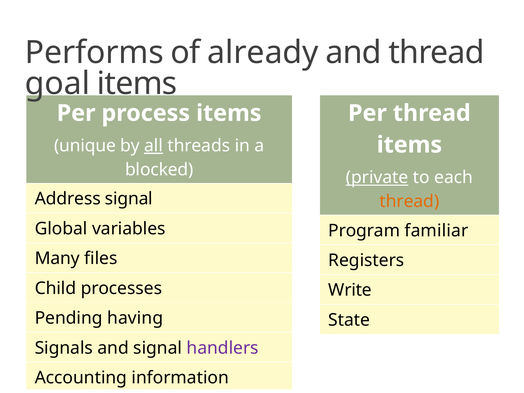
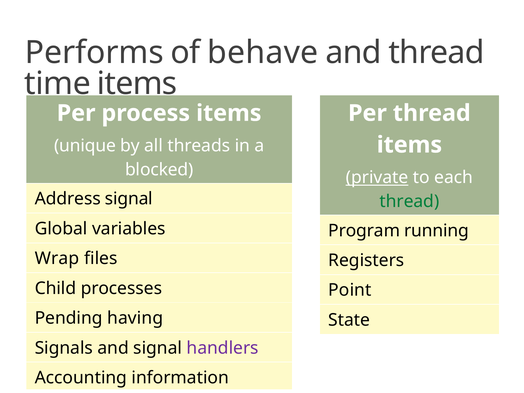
already: already -> behave (263, 53)
goal: goal -> time (58, 83)
all underline: present -> none (154, 146)
thread colour: orange -> green (409, 201)
familiar: familiar -> running (437, 231)
Many: Many -> Wrap (57, 259)
Write: Write -> Point (350, 290)
